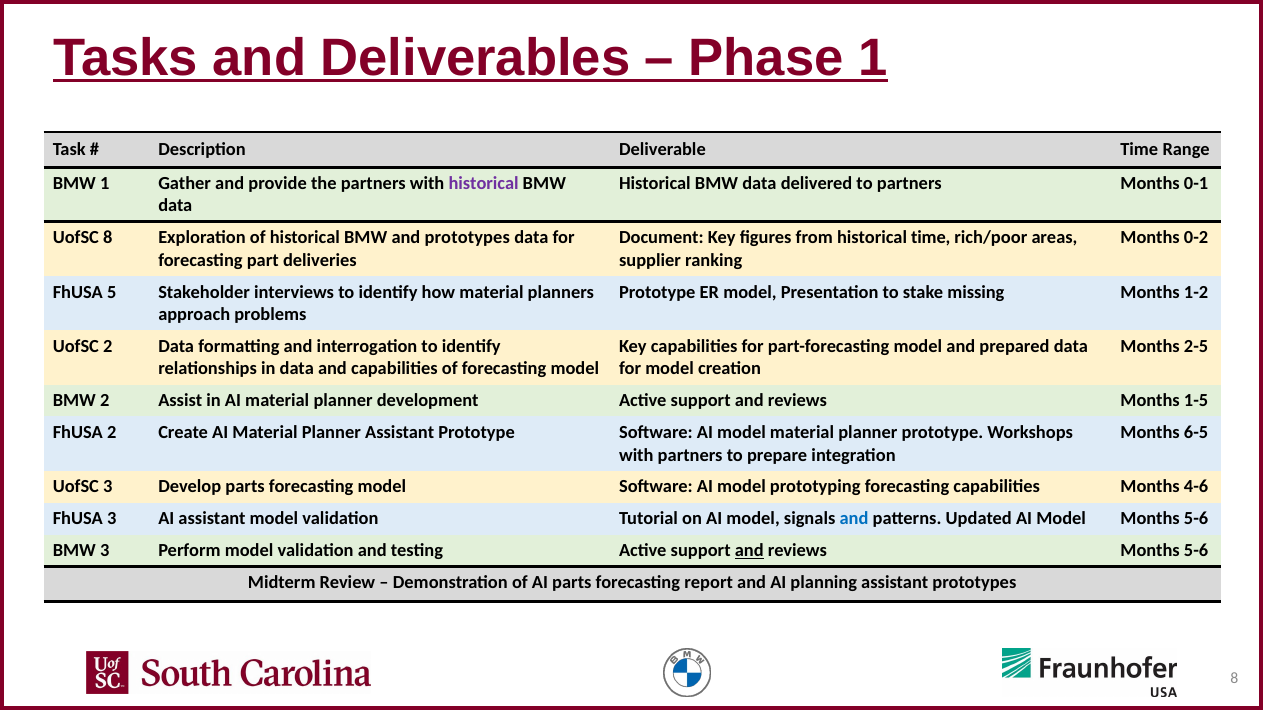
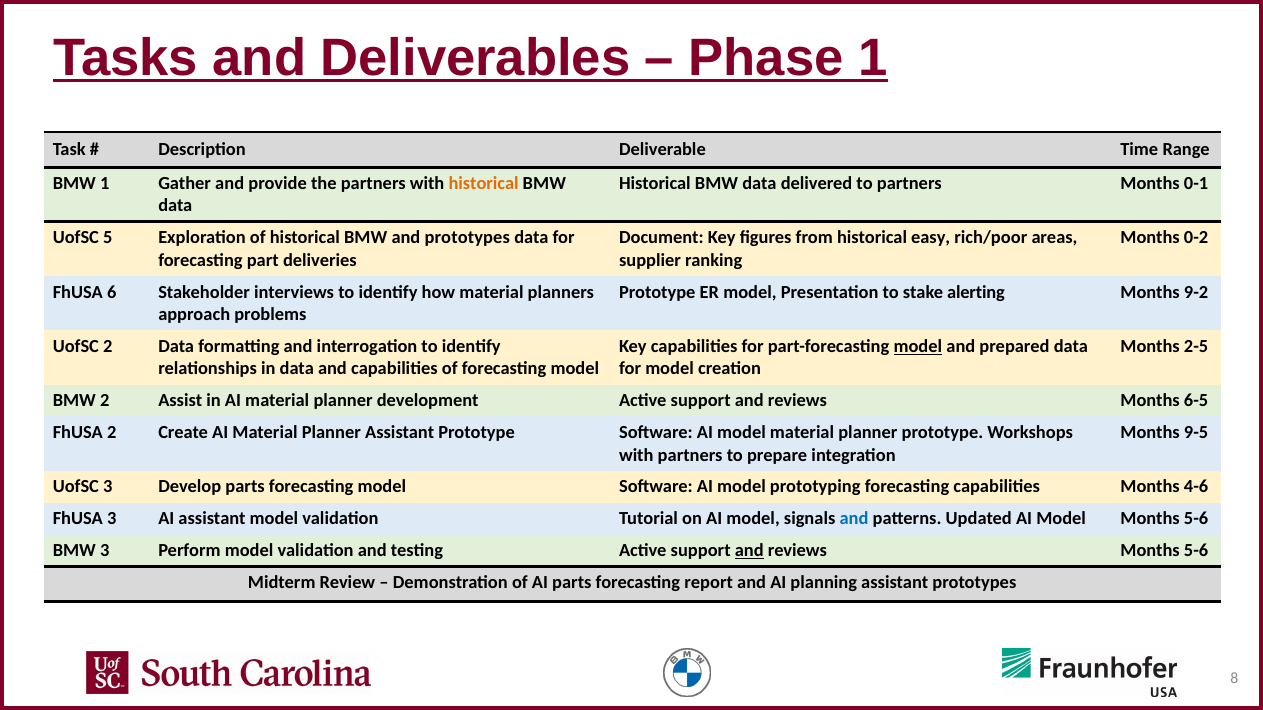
historical colour: purple -> orange (484, 184)
UofSC 8: 8 -> 5 (108, 238)
historical time: time -> easy (931, 238)
5: 5 -> 6 (112, 292)
missing: missing -> alerting (976, 292)
1-2: 1-2 -> 9-2 (1196, 292)
model underline: none -> present (918, 347)
1-5: 1-5 -> 6-5 (1196, 401)
6-5: 6-5 -> 9-5 (1196, 433)
